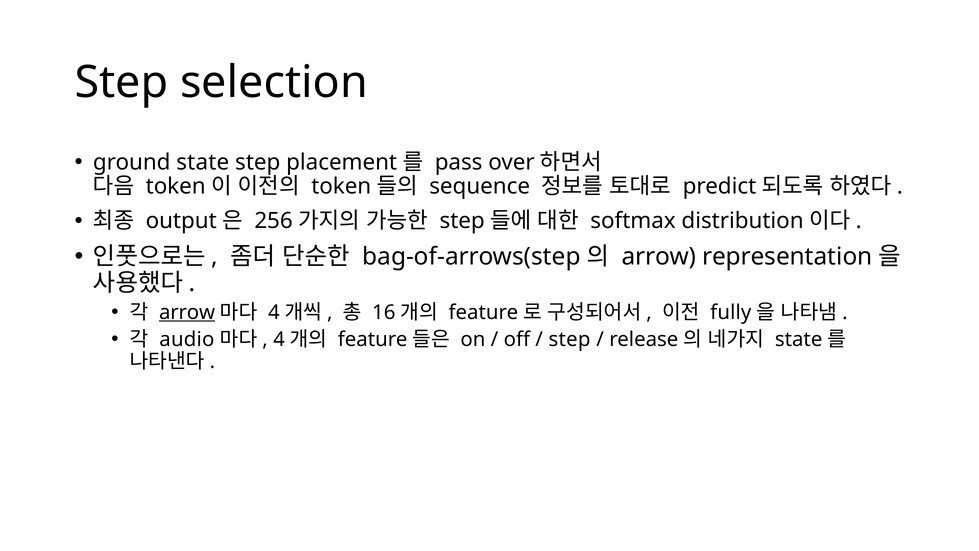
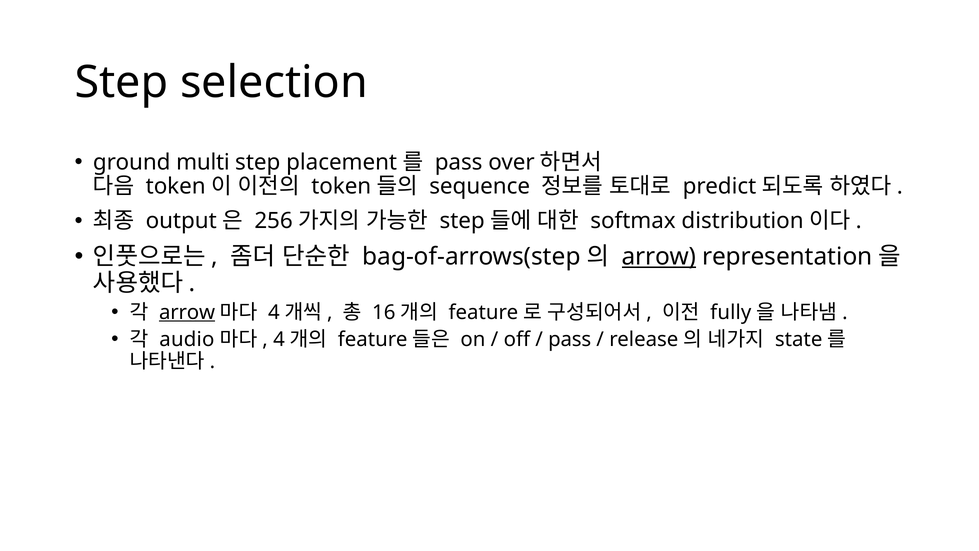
ground state: state -> multi (203, 162)
arrow underline: none -> present (659, 256)
step: step -> pass (570, 339)
